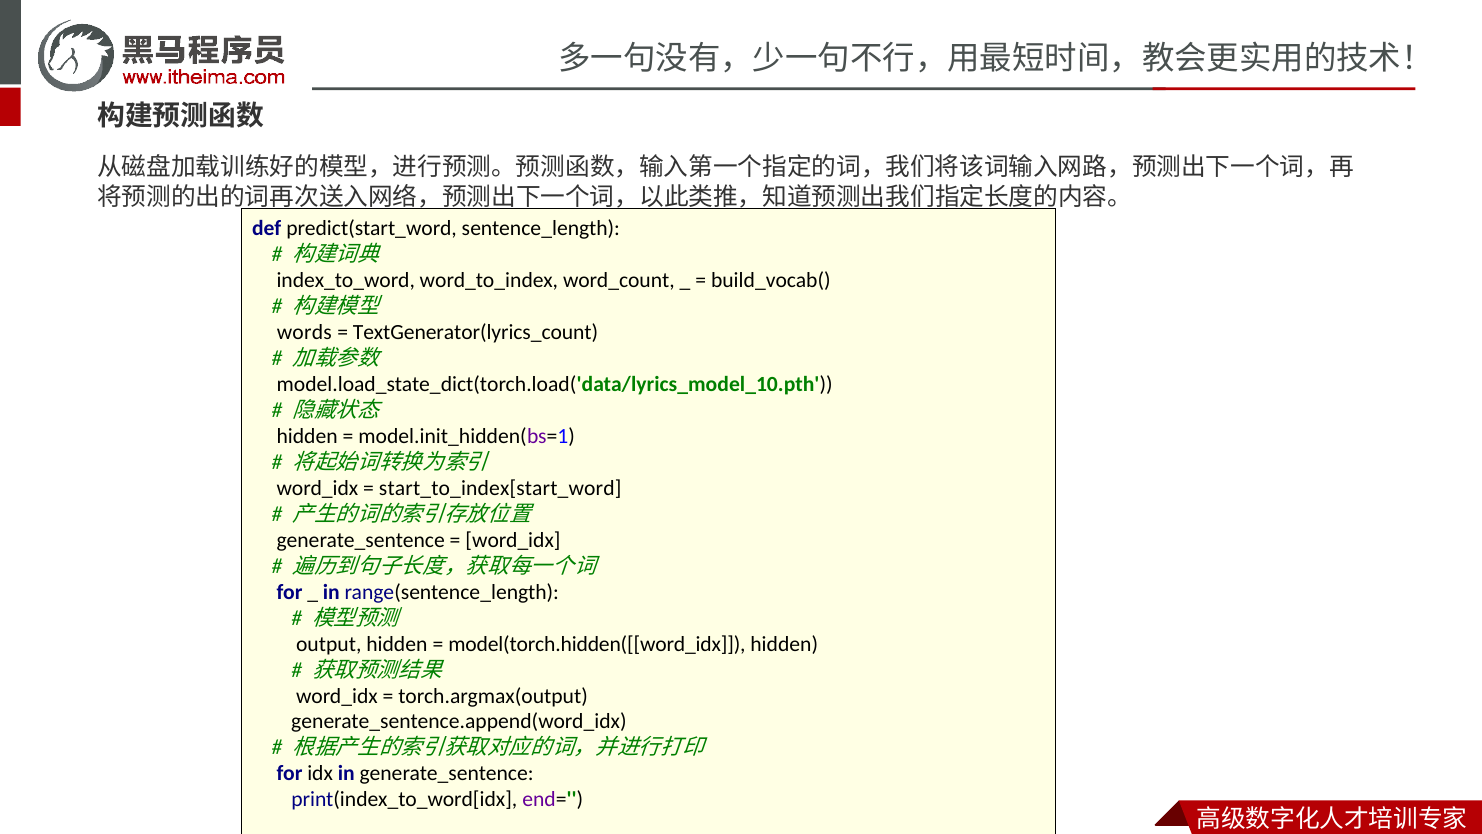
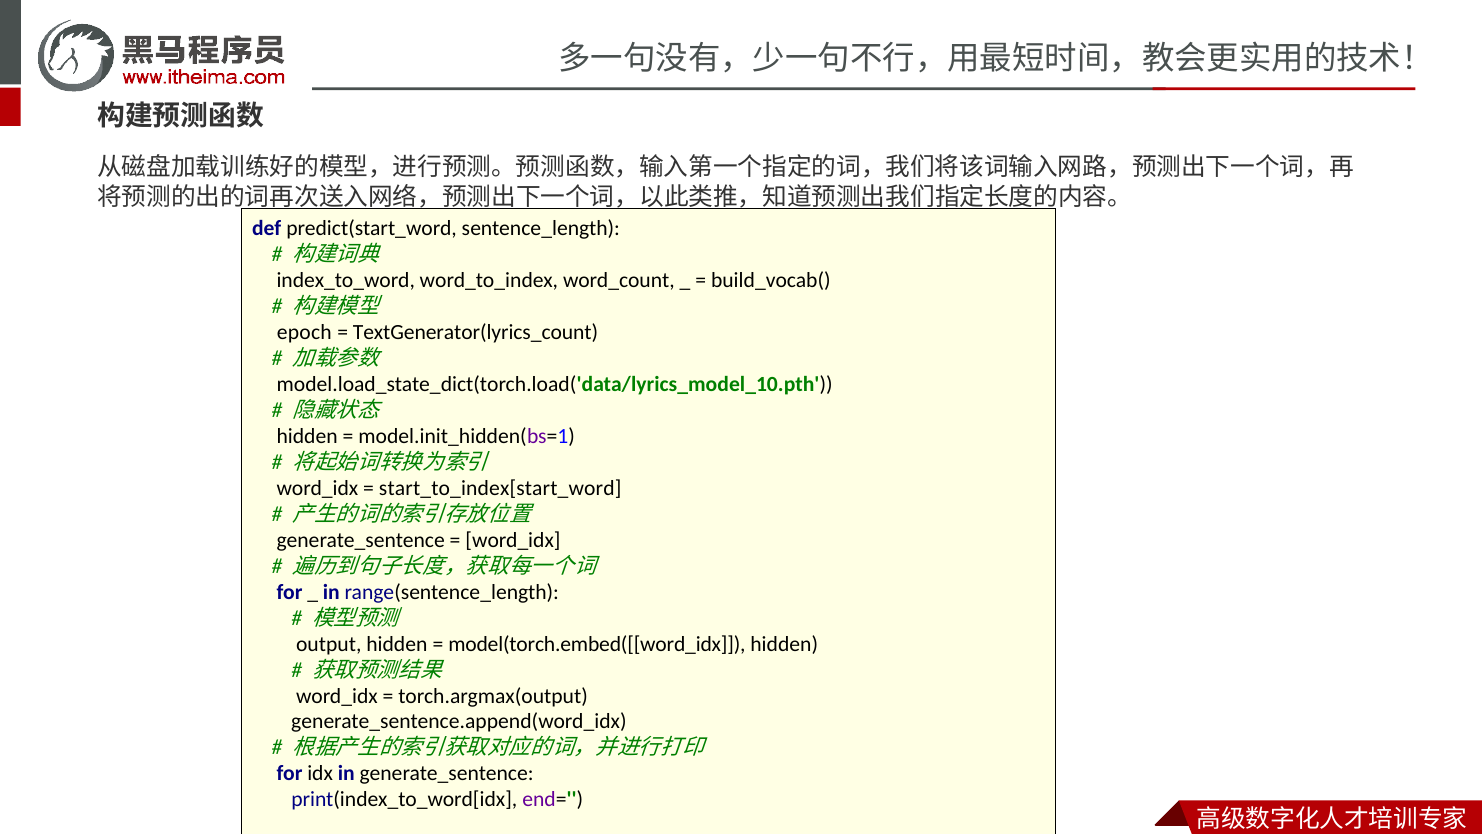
words: words -> epoch (304, 332)
model(torch.hidden([[word_idx: model(torch.hidden([[word_idx -> model(torch.embed([[word_idx (597, 644)
